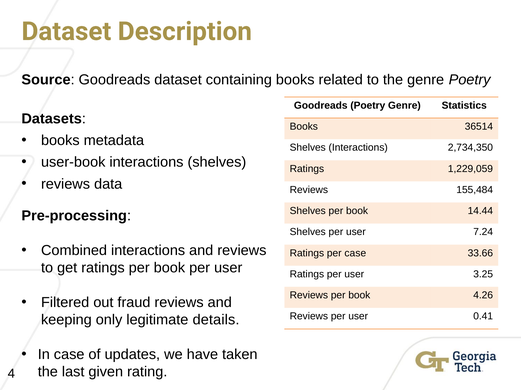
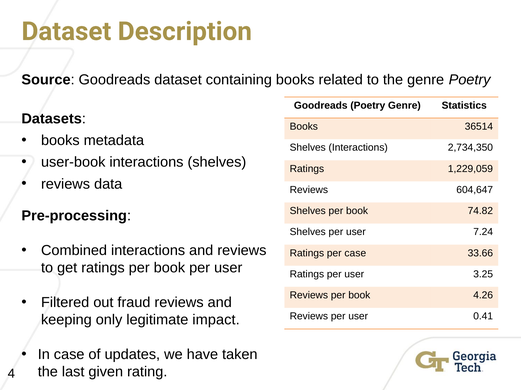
155,484: 155,484 -> 604,647 (475, 190)
14.44: 14.44 -> 74.82 (480, 211)
details: details -> impact (216, 320)
